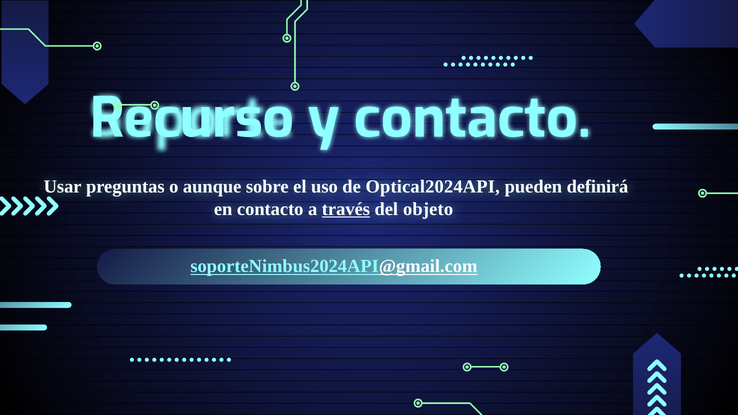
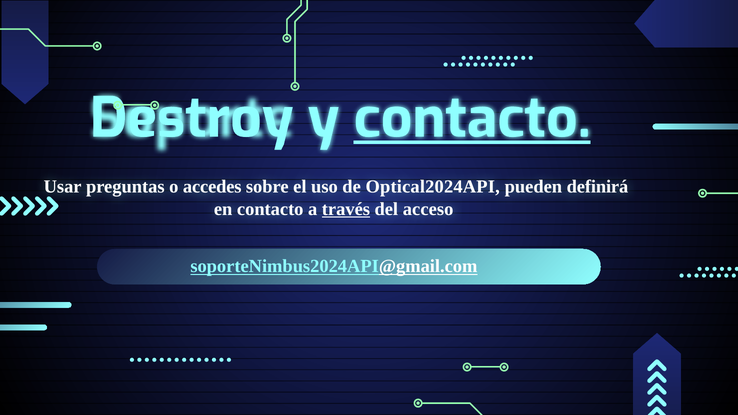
Recurso: Recurso -> Destroy (192, 118)
contacto underline: none -> present (472, 118)
aunque: aunque -> accedes (212, 187)
objeto: objeto -> acceso (428, 209)
